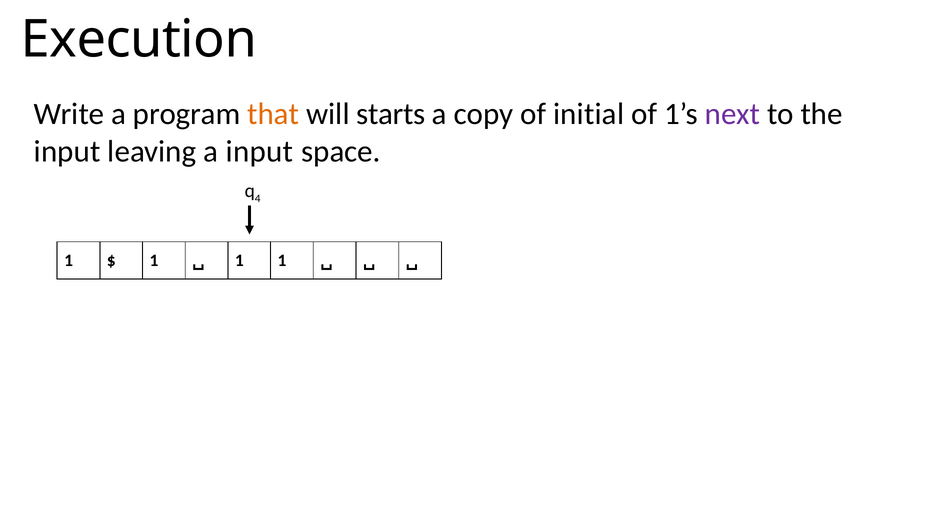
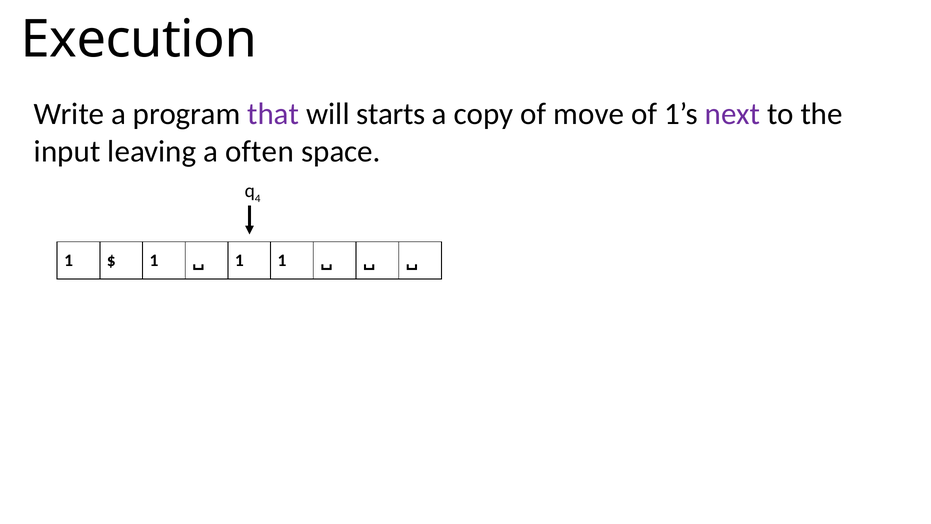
that colour: orange -> purple (273, 114)
initial: initial -> move (589, 114)
a input: input -> often (260, 151)
